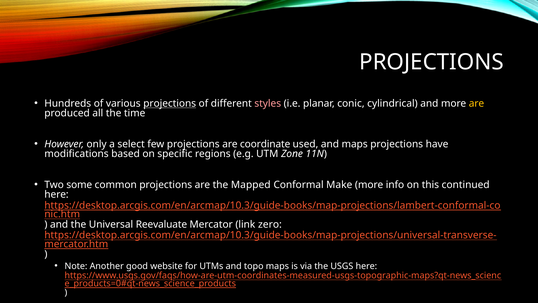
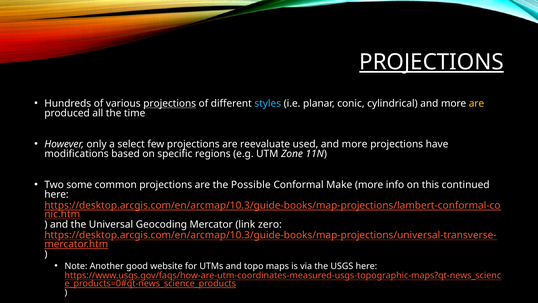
PROJECTIONS underline: none -> present (431, 62)
styles colour: pink -> light blue (268, 103)
coordinate: coordinate -> reevaluate (265, 144)
used and maps: maps -> more (355, 144)
Mapped: Mapped -> Possible (251, 184)
Reevaluate: Reevaluate -> Geocoding (161, 224)
